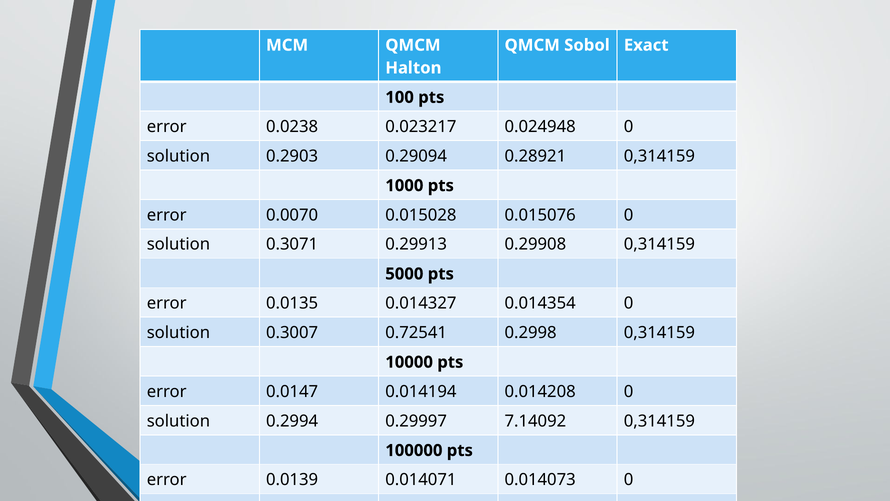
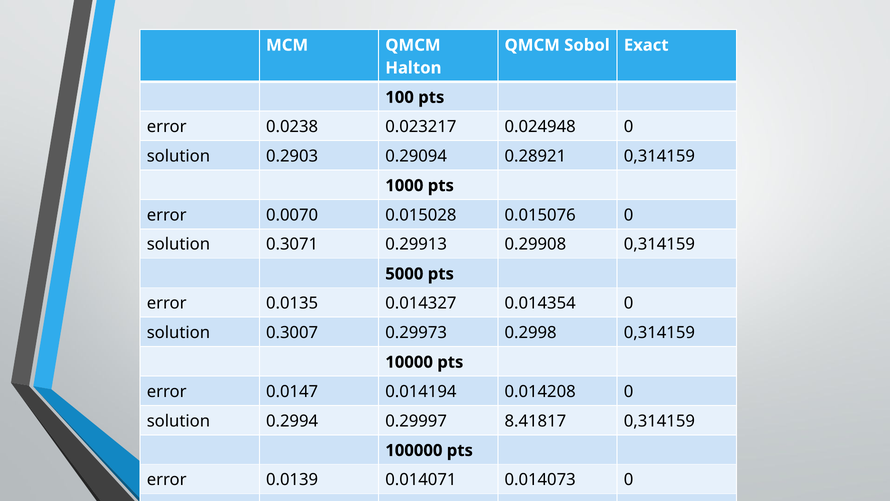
0.72541: 0.72541 -> 0.29973 (416, 333)
7.14092: 7.14092 -> 8.41817 (535, 421)
